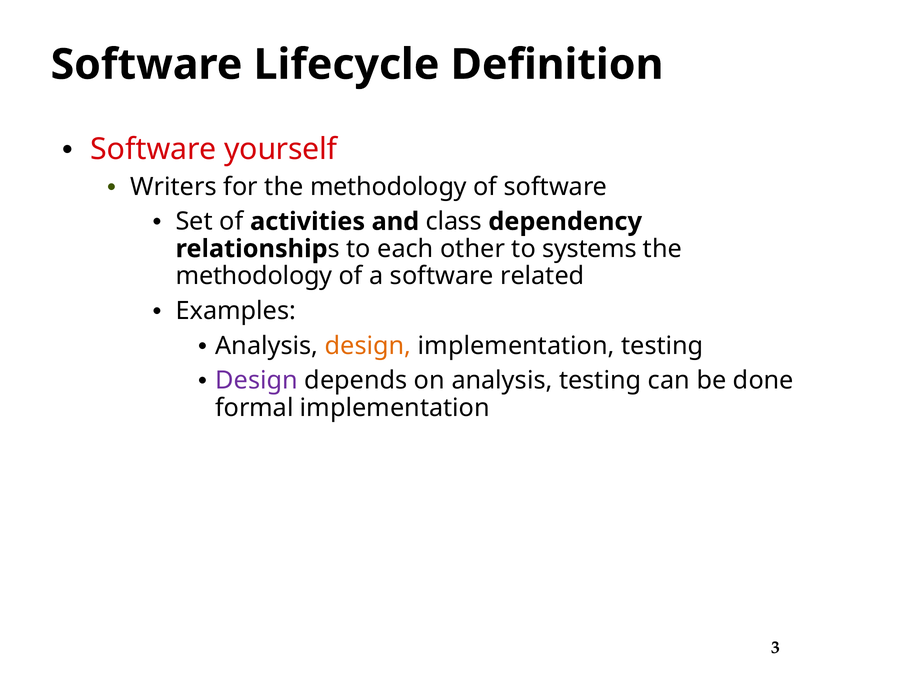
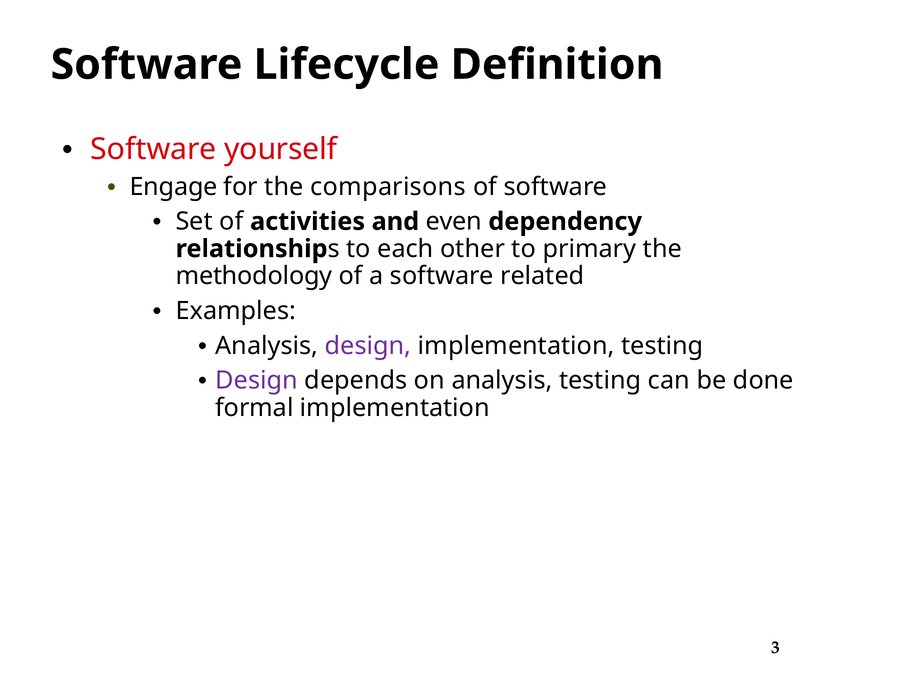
Writers: Writers -> Engage (174, 187)
for the methodology: methodology -> comparisons (388, 187)
class: class -> even (454, 222)
systems: systems -> primary (589, 249)
design colour: orange -> purple (368, 346)
